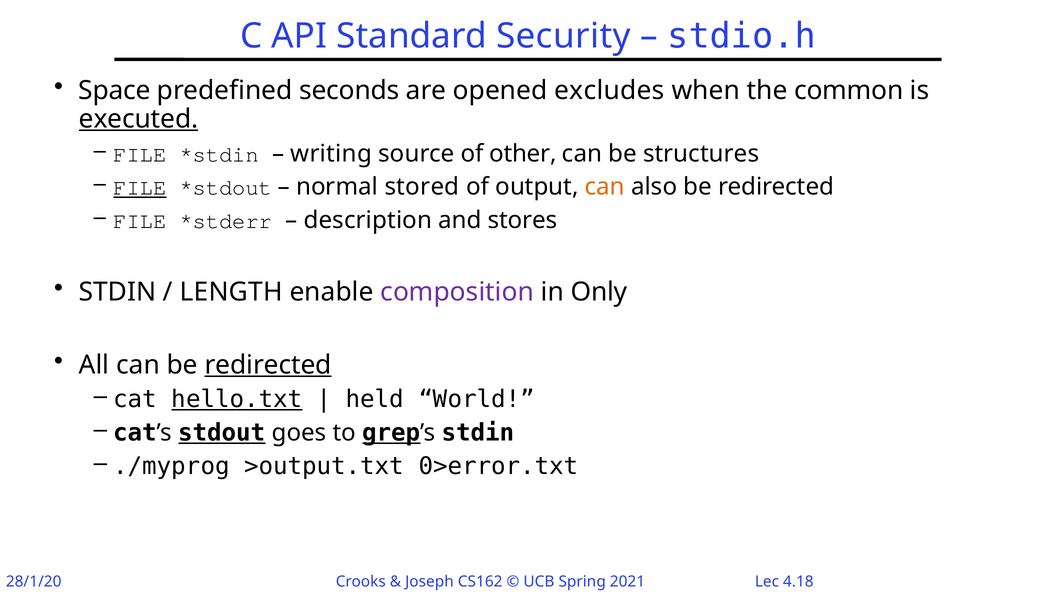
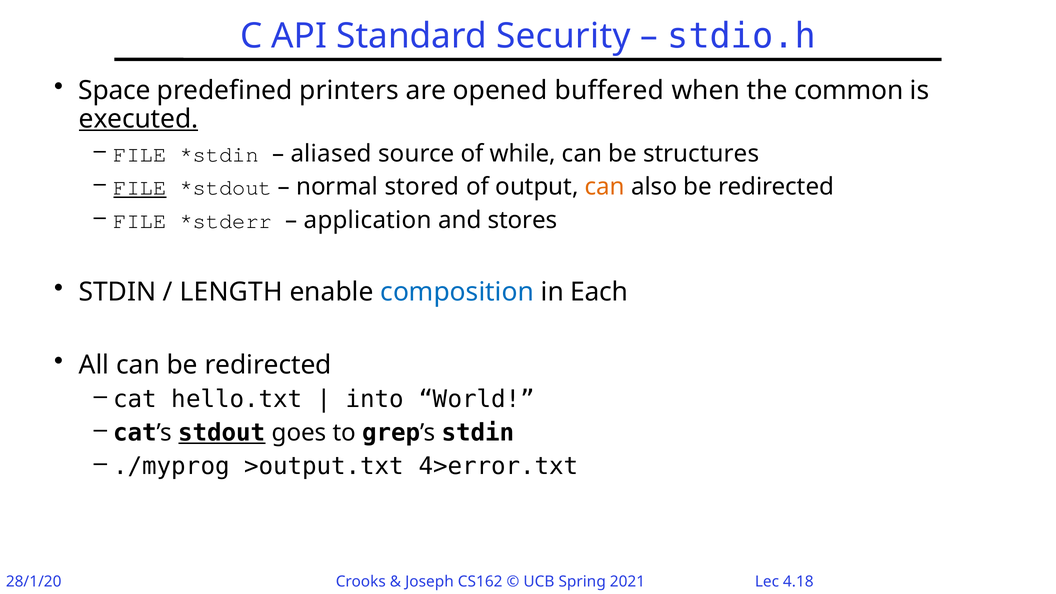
seconds: seconds -> printers (349, 91)
excludes: excludes -> buffered (609, 91)
writing: writing -> aliased (331, 154)
other: other -> while (523, 154)
description: description -> application (368, 220)
composition colour: purple -> blue (457, 292)
Only: Only -> Each (599, 292)
redirected underline: present -> none (268, 365)
hello.txt underline: present -> none (237, 399)
held: held -> into (375, 399)
grep underline: present -> none (391, 433)
0>error.txt: 0>error.txt -> 4>error.txt (498, 466)
